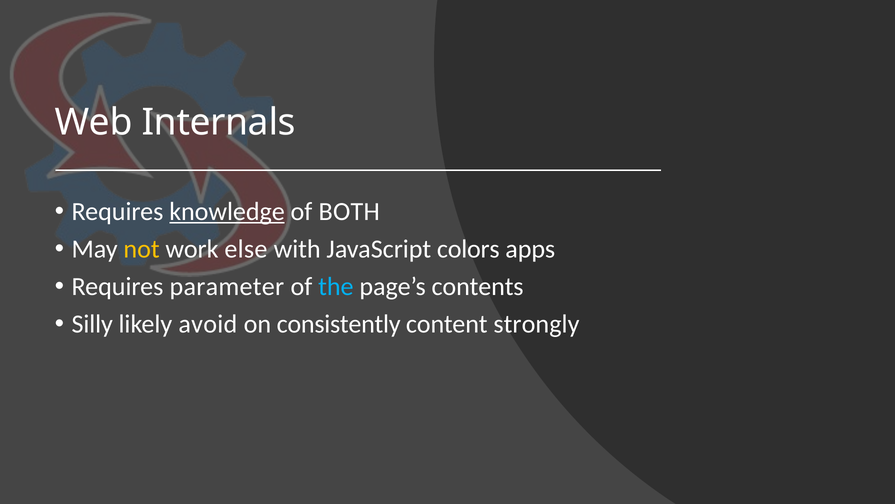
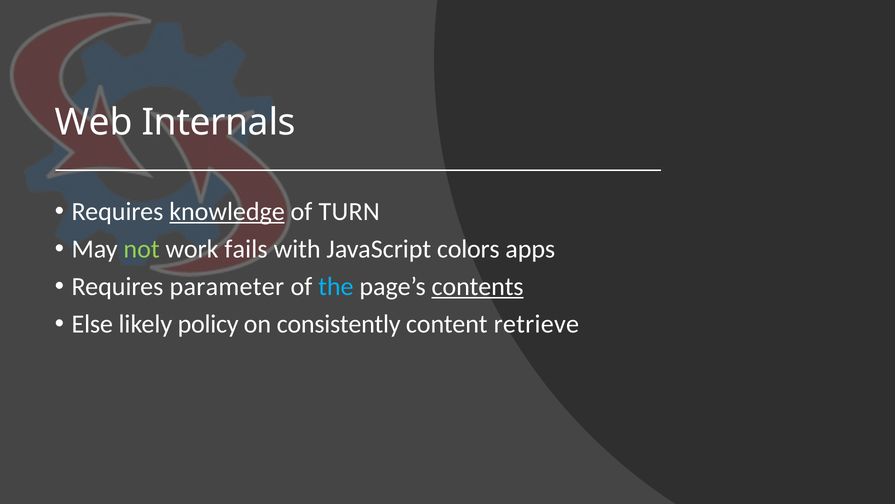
BOTH: BOTH -> TURN (349, 211)
not colour: yellow -> light green (142, 249)
else: else -> fails (246, 249)
contents underline: none -> present (478, 286)
Silly: Silly -> Else (92, 324)
avoid: avoid -> policy (208, 324)
strongly: strongly -> retrieve (536, 324)
